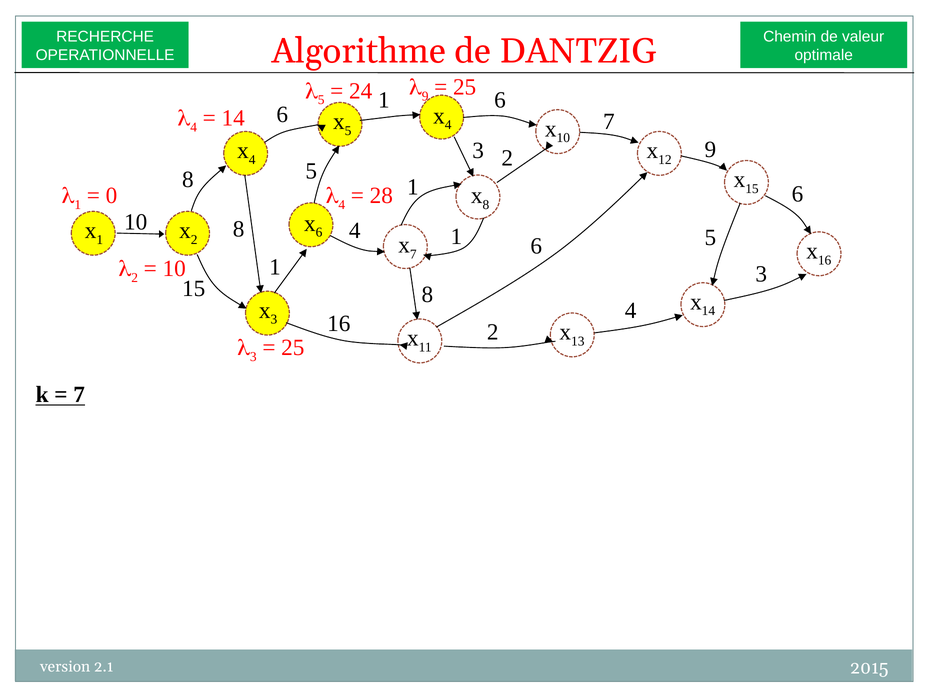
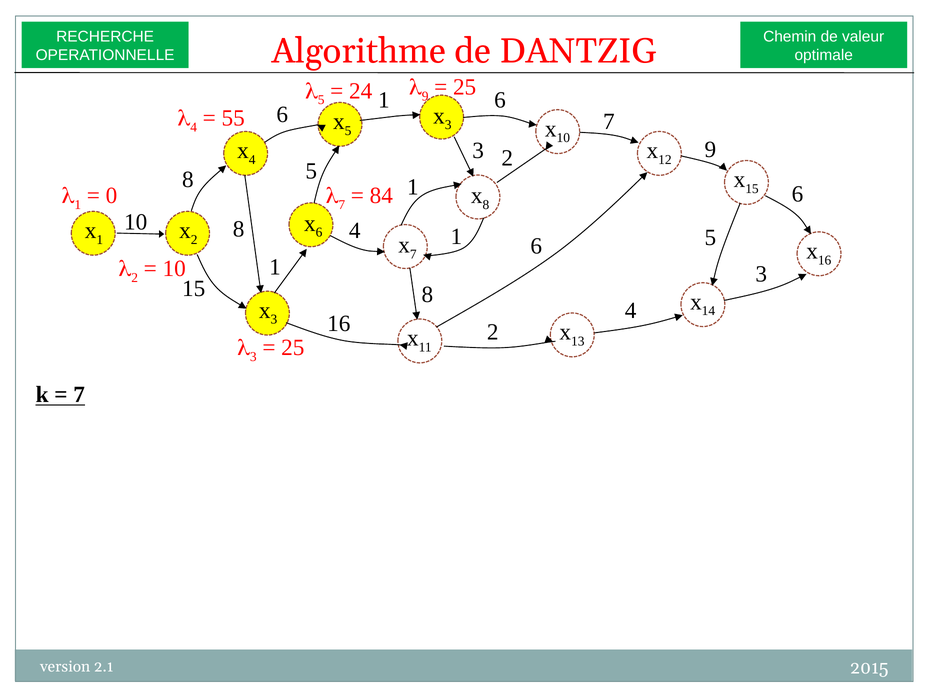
4: 4 -> 3 (448, 125)
14: 14 -> 55 (233, 118)
4: 4 -> 7 (342, 205)
28: 28 -> 84 (381, 196)
